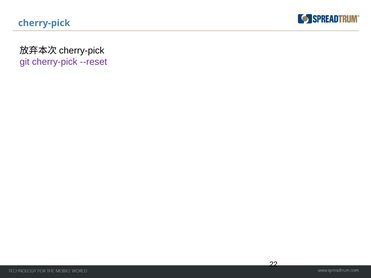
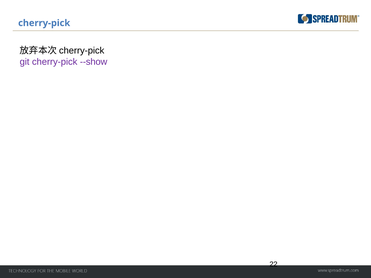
--reset: --reset -> --show (94, 62)
